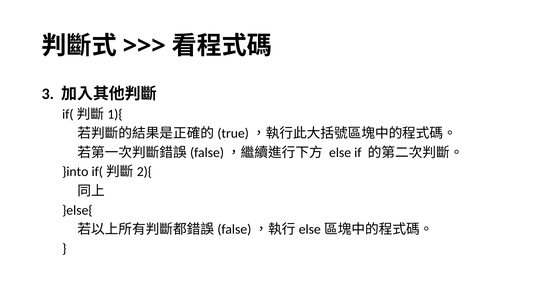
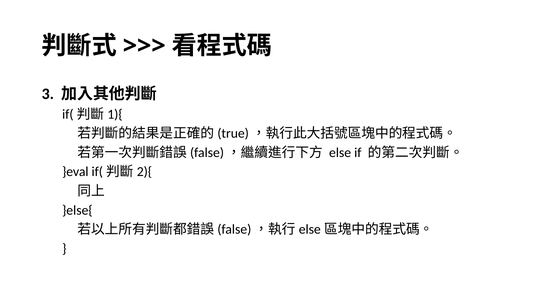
}into: }into -> }eval (75, 172)
